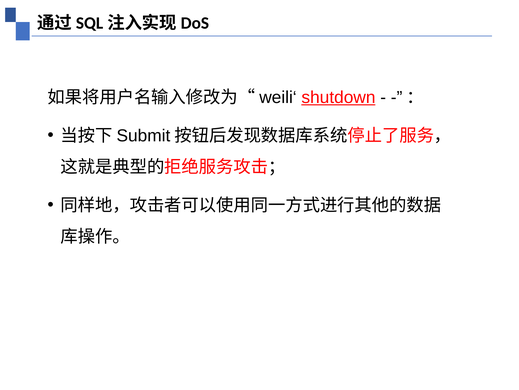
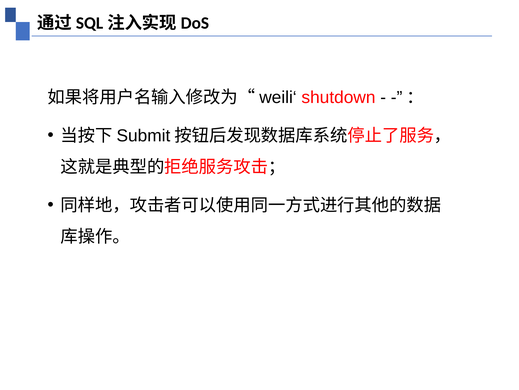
shutdown underline: present -> none (338, 97)
